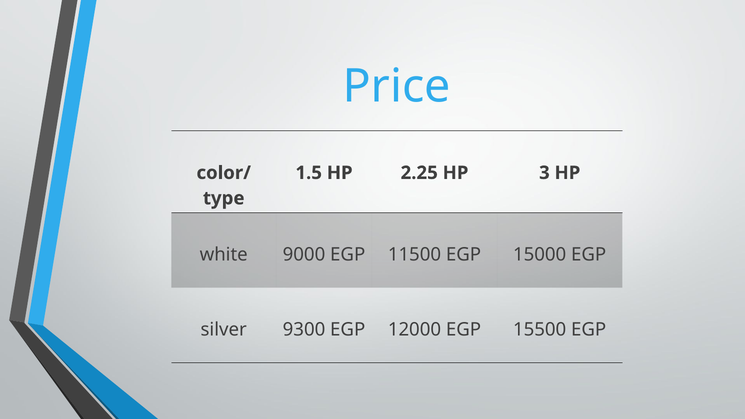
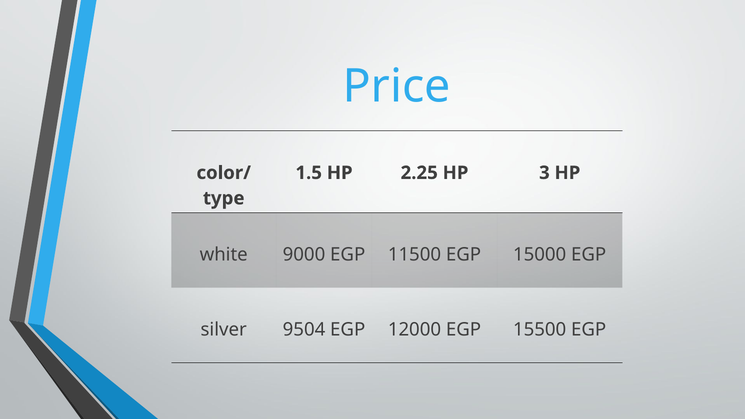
9300: 9300 -> 9504 (304, 330)
